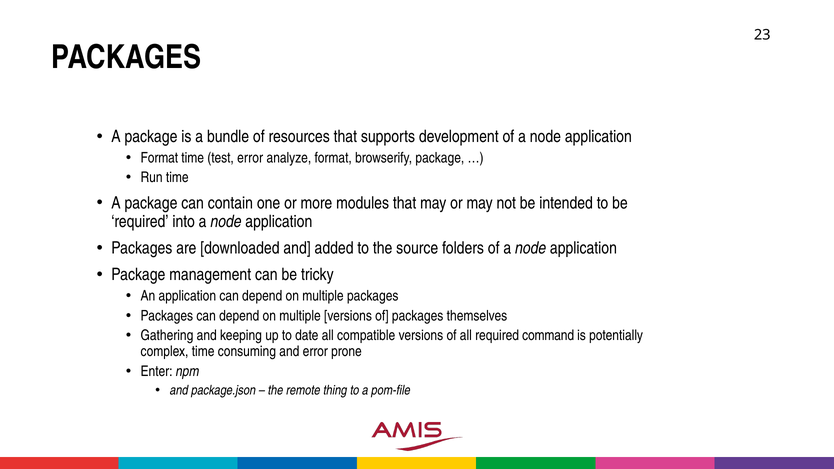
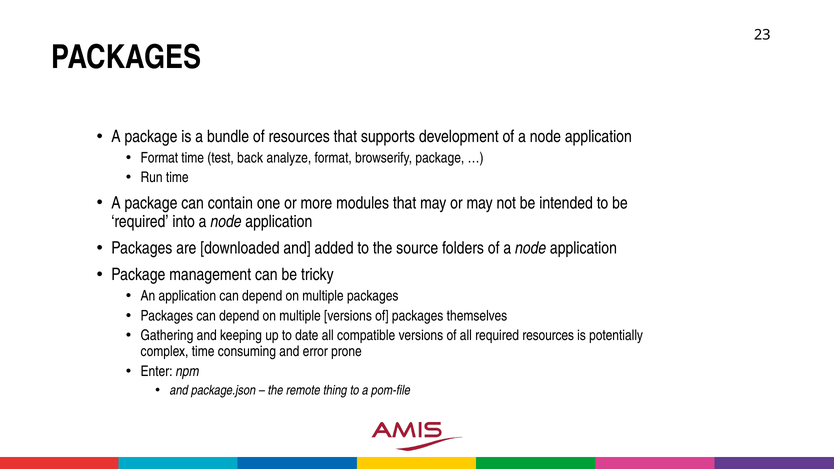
test error: error -> back (250, 158)
required command: command -> resources (548, 336)
